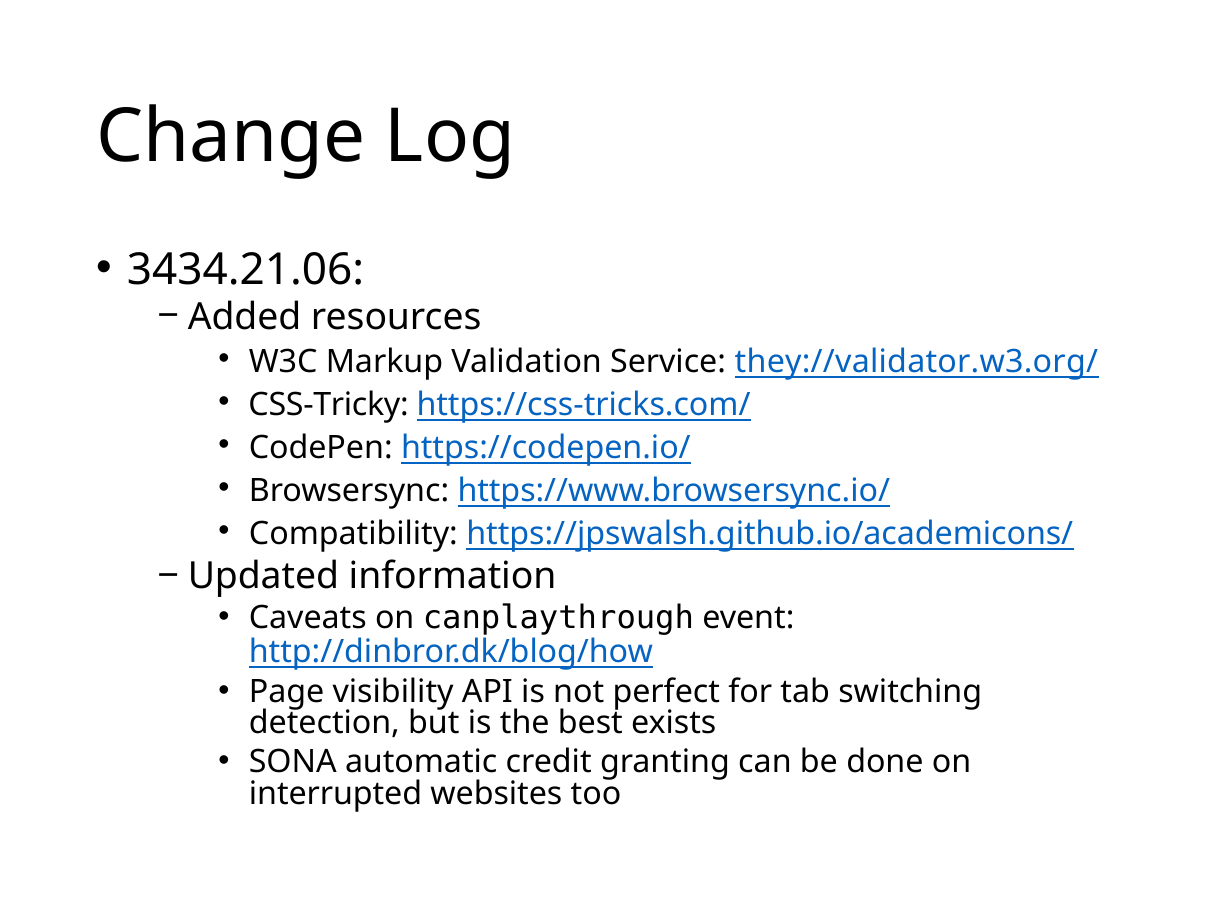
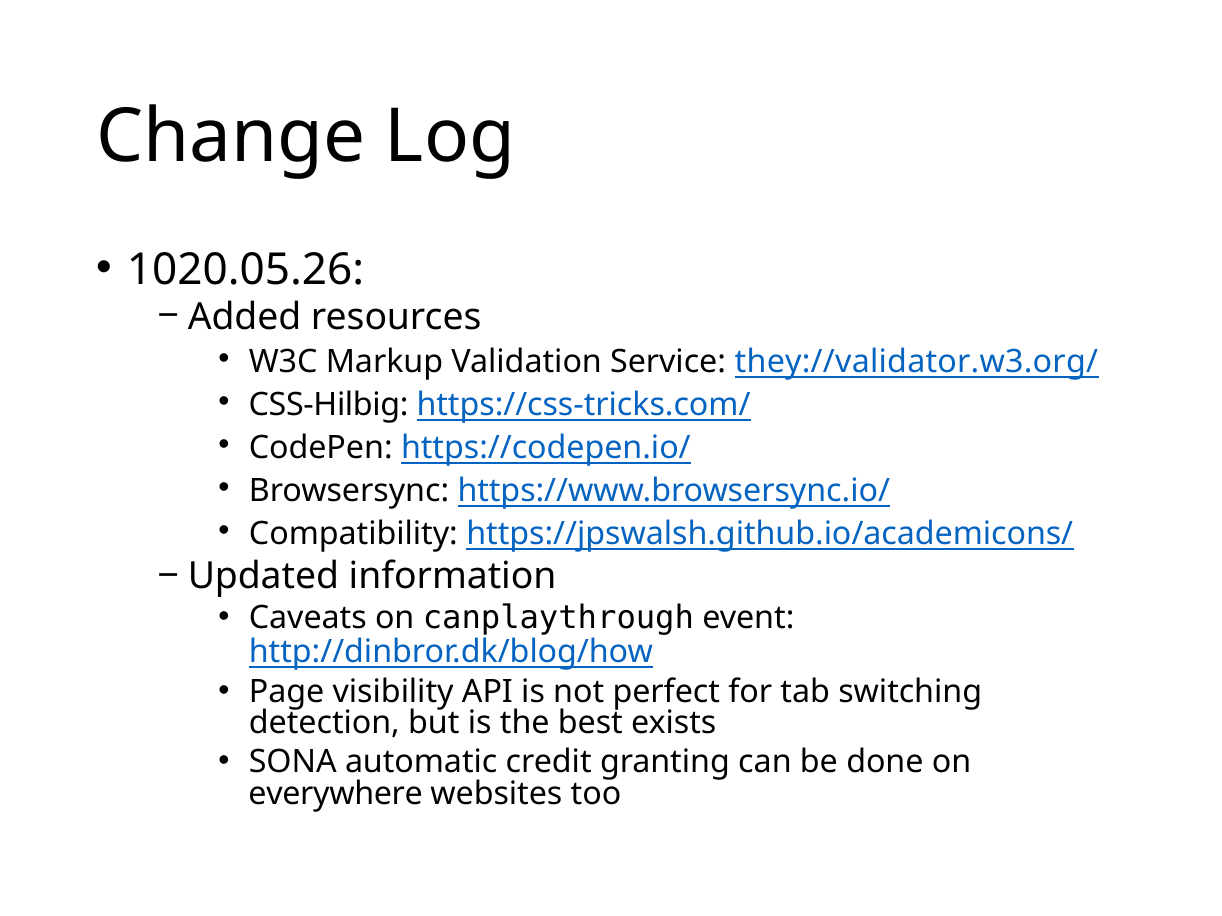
3434.21.06: 3434.21.06 -> 1020.05.26 (246, 270)
CSS-Tricky: CSS-Tricky -> CSS-Hilbig (329, 405)
interrupted: interrupted -> everywhere (336, 794)
